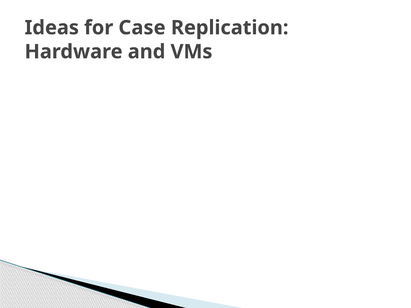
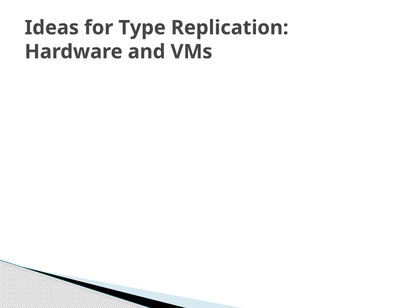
Case: Case -> Type (142, 28)
